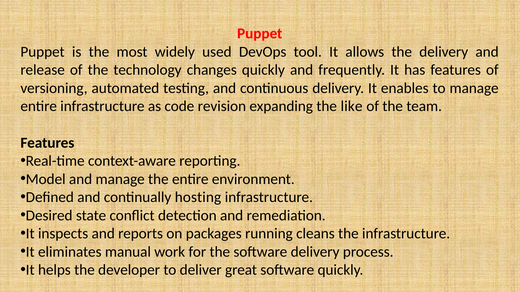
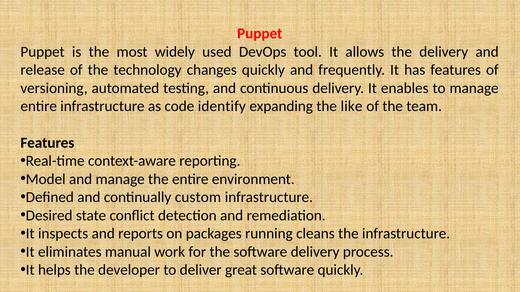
revision: revision -> identify (222, 106)
hosting: hosting -> custom (198, 198)
